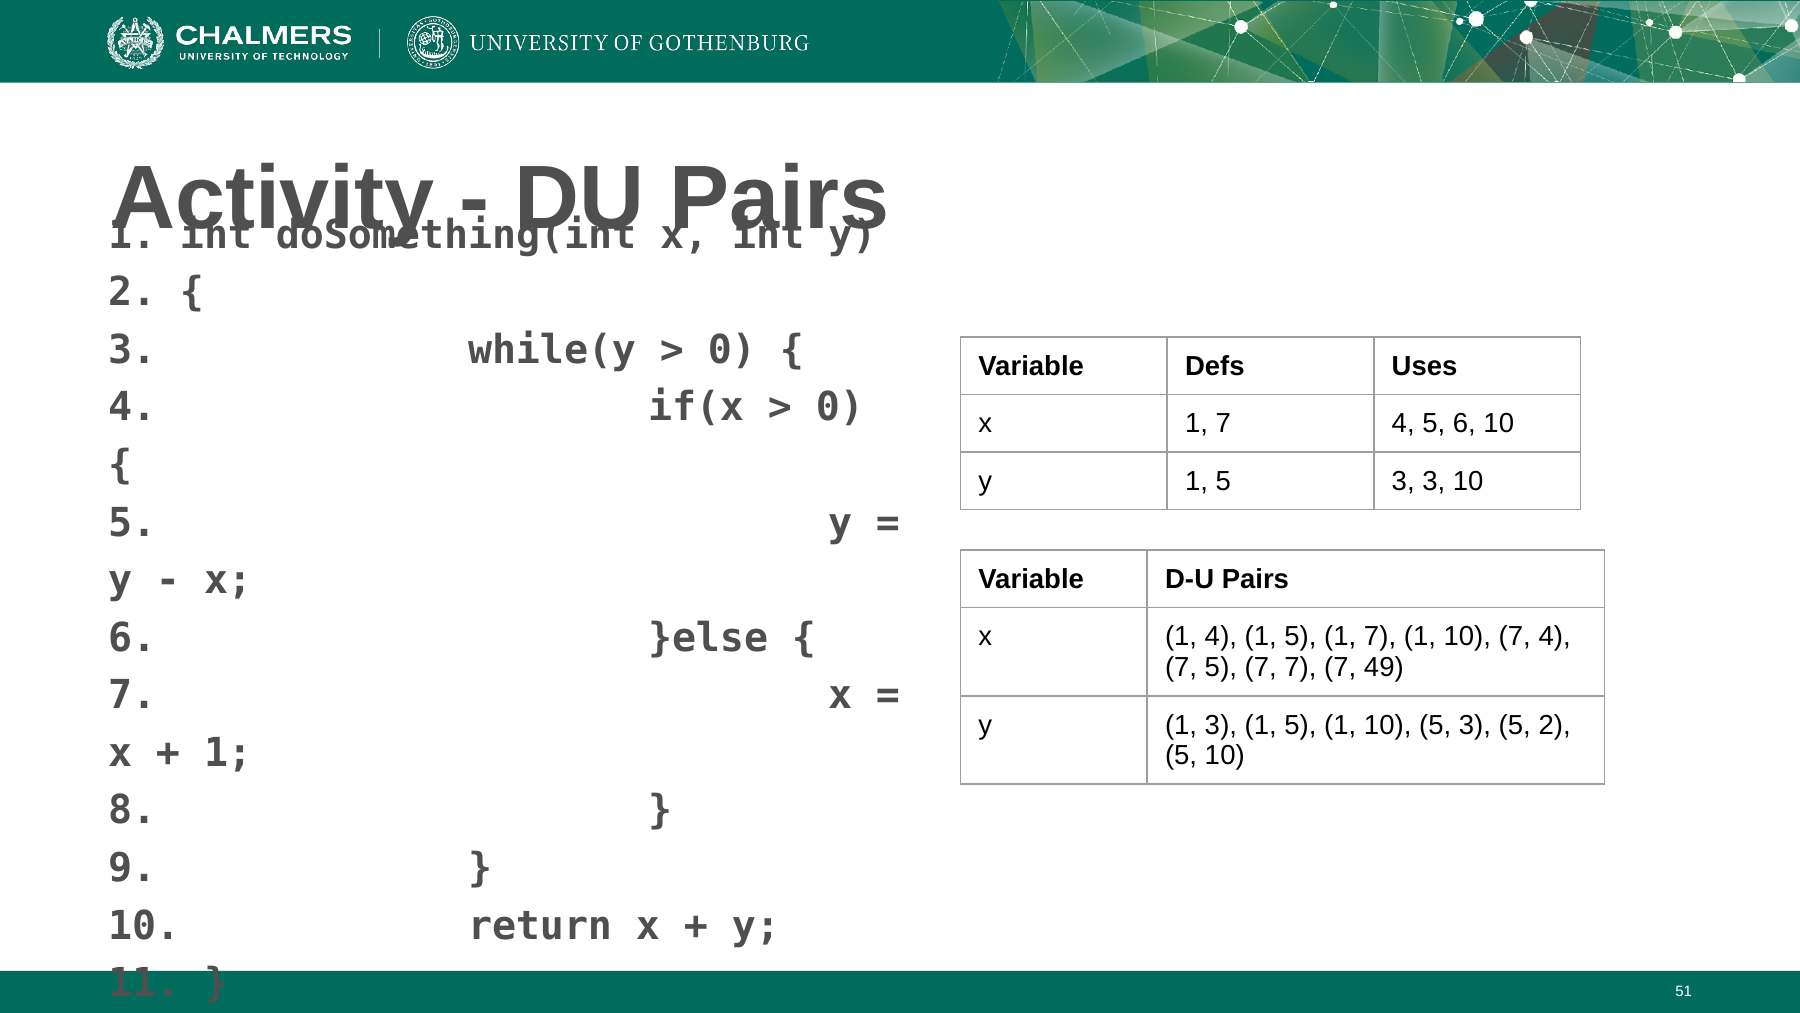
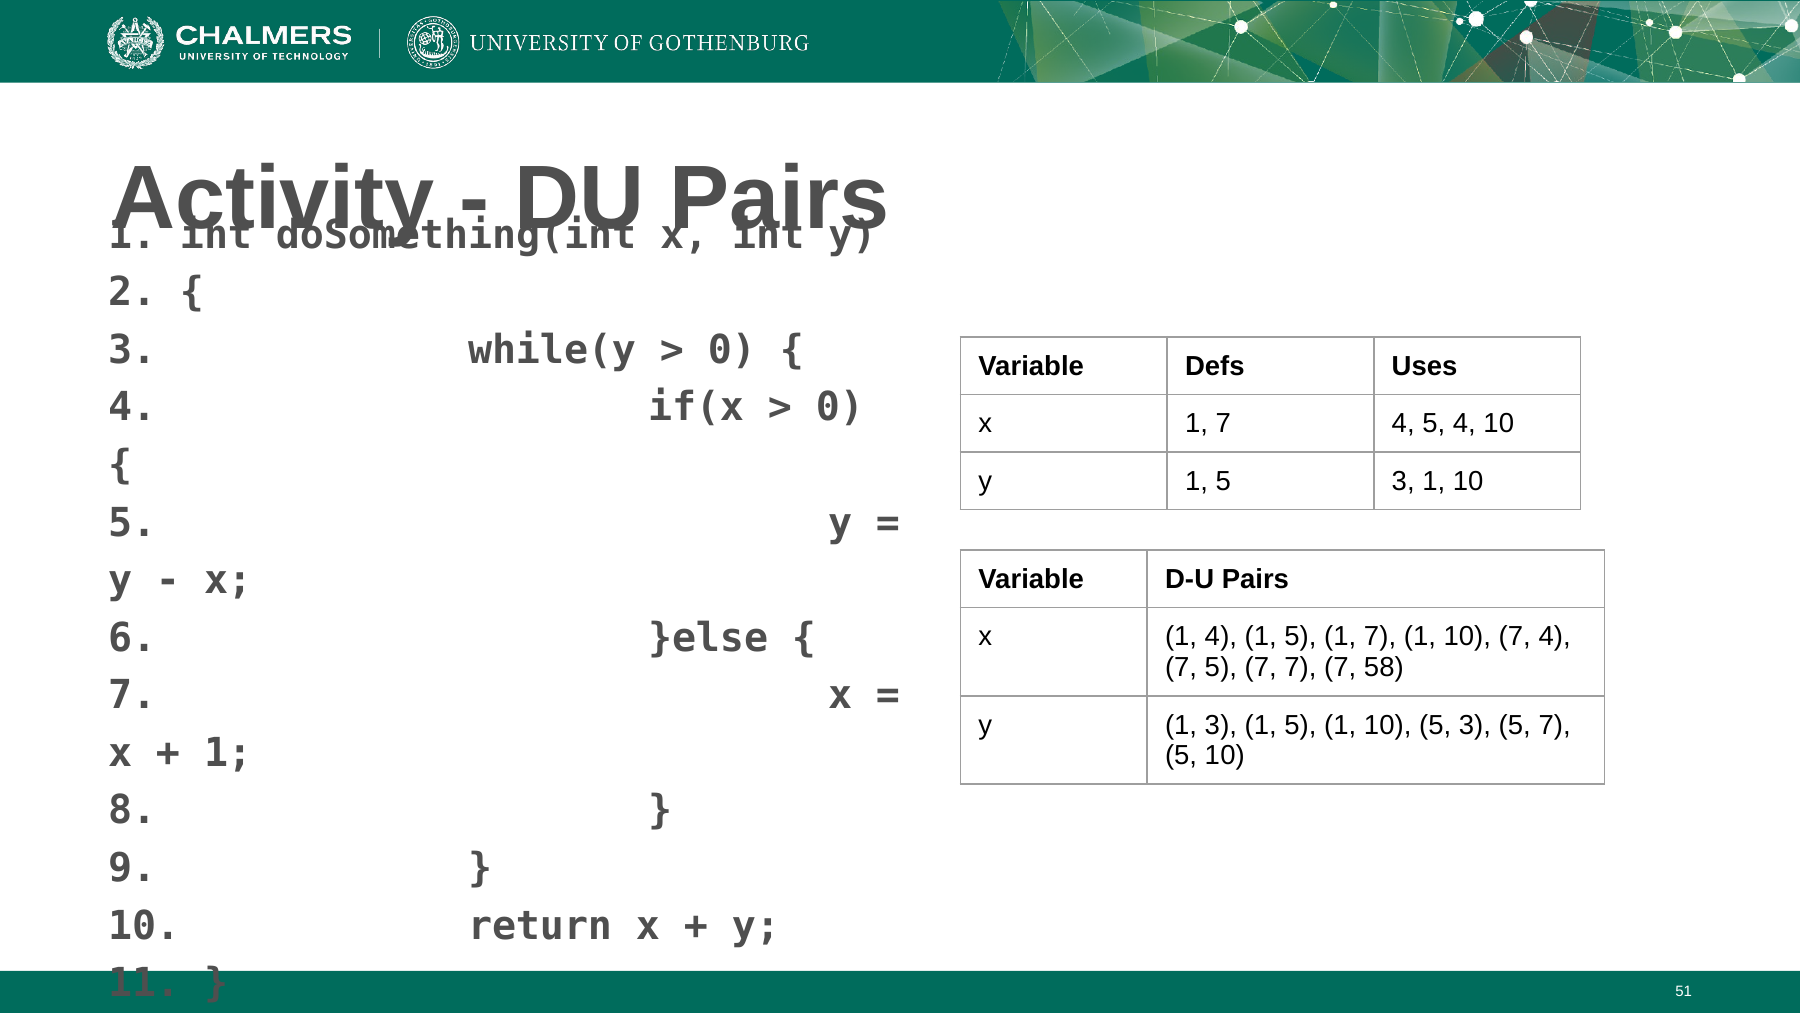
5 6: 6 -> 4 (1464, 423)
5 3 3: 3 -> 1 (1434, 481)
49: 49 -> 58 (1384, 667)
3 5 2: 2 -> 7 (1555, 725)
